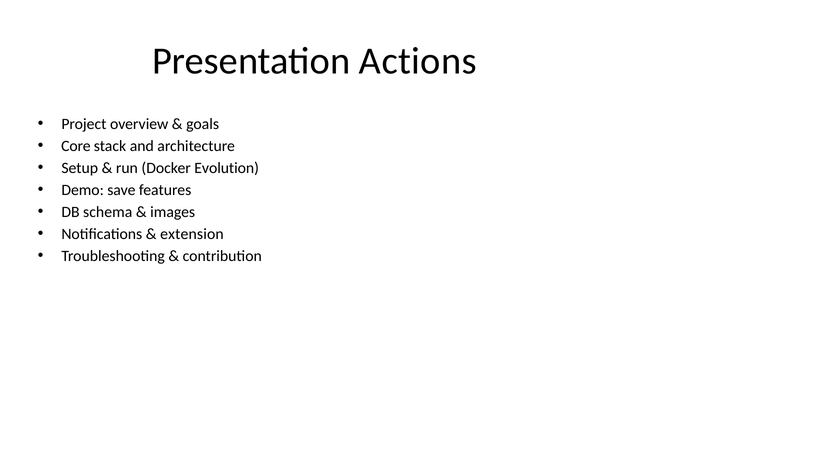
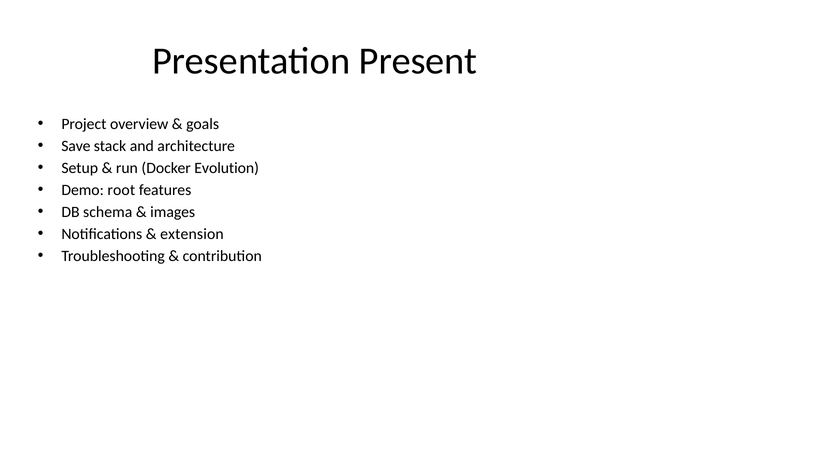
Actions: Actions -> Present (418, 61)
Core: Core -> Save (76, 146)
save: save -> root (121, 190)
